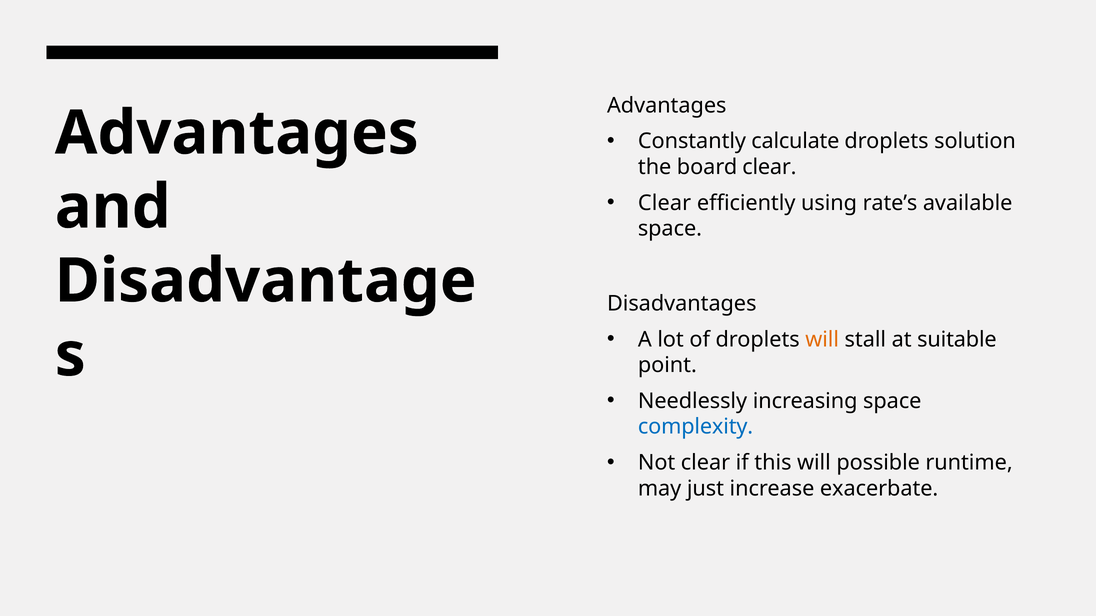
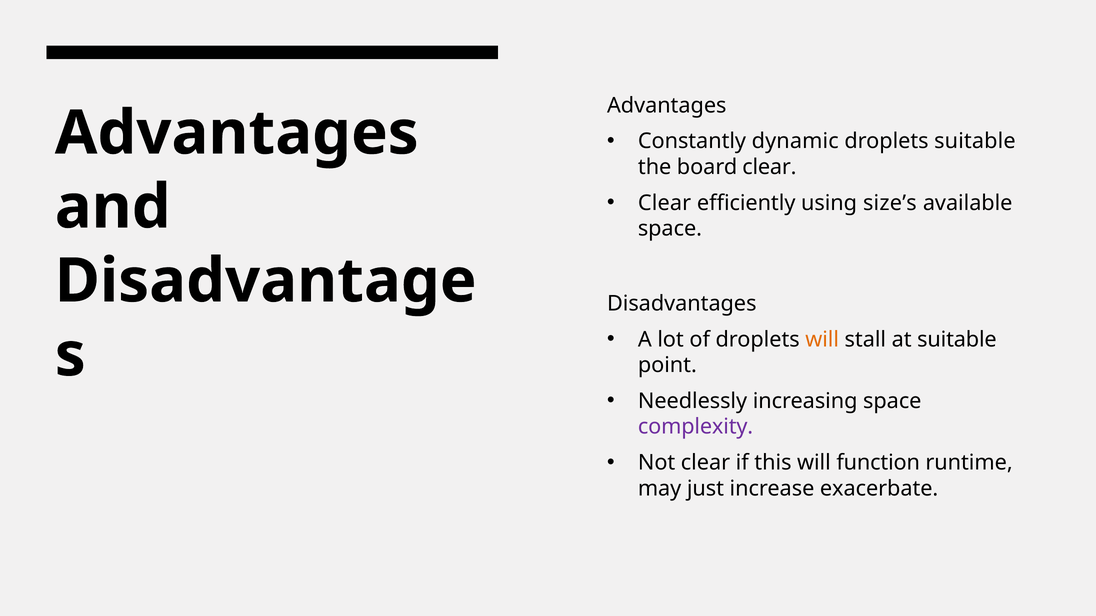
calculate: calculate -> dynamic (795, 141)
droplets solution: solution -> suitable (975, 141)
rate’s: rate’s -> size’s (890, 203)
complexity colour: blue -> purple (696, 427)
possible: possible -> function (878, 463)
